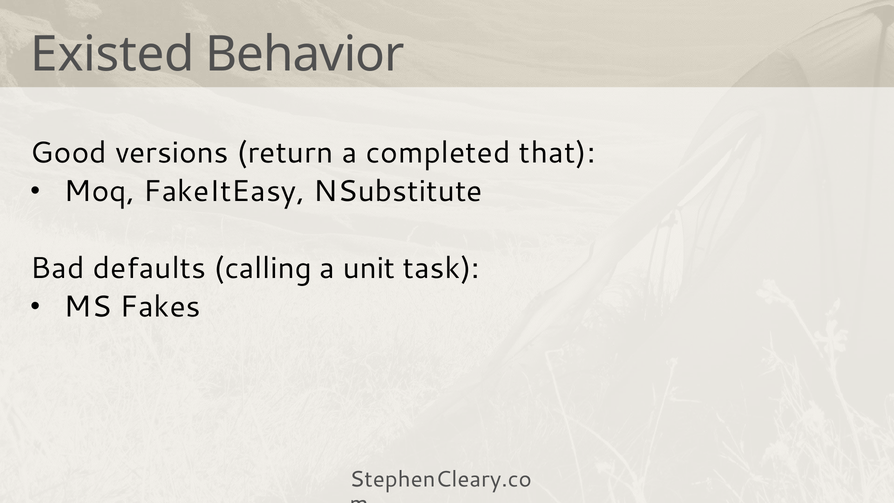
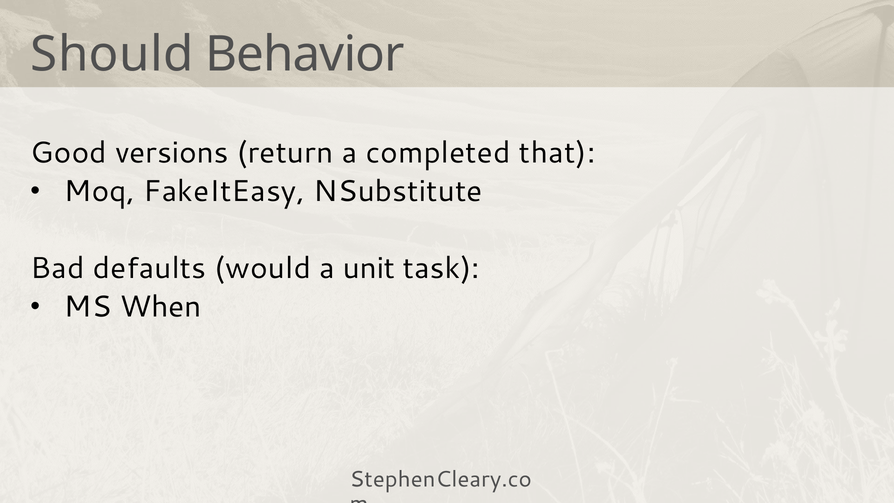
Existed: Existed -> Should (112, 54)
calling: calling -> would (263, 268)
Fakes: Fakes -> When (161, 307)
